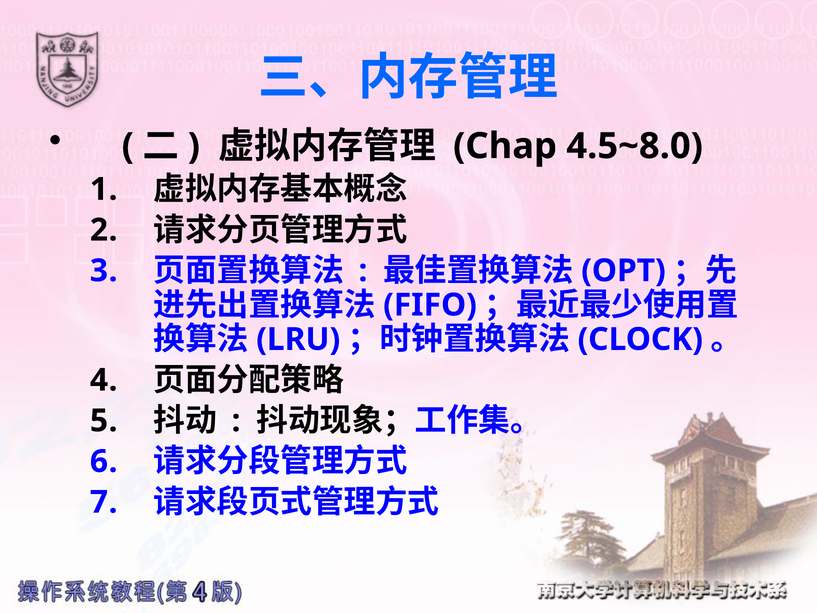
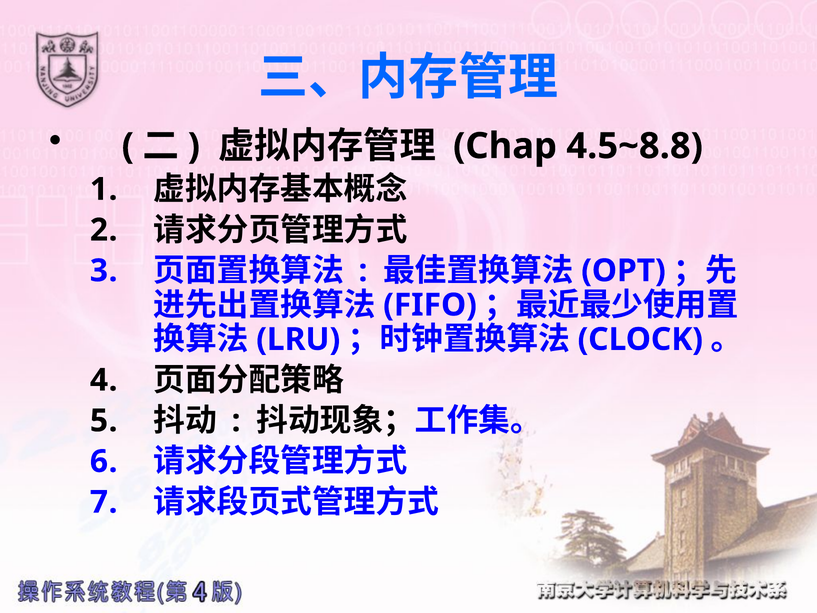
4.5~8.0: 4.5~8.0 -> 4.5~8.8 (635, 146)
